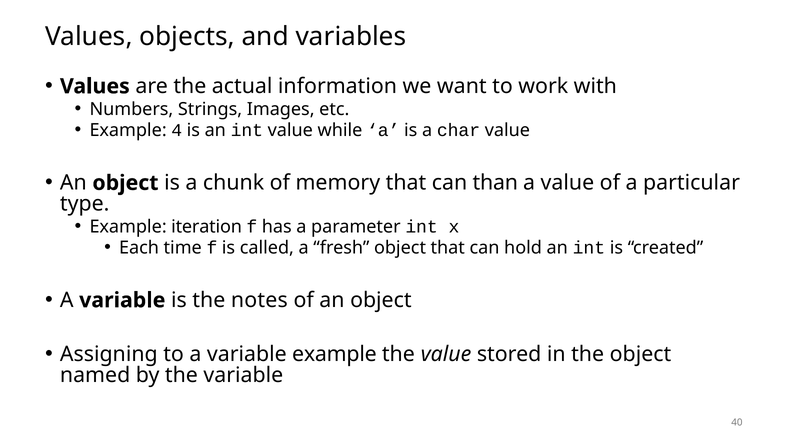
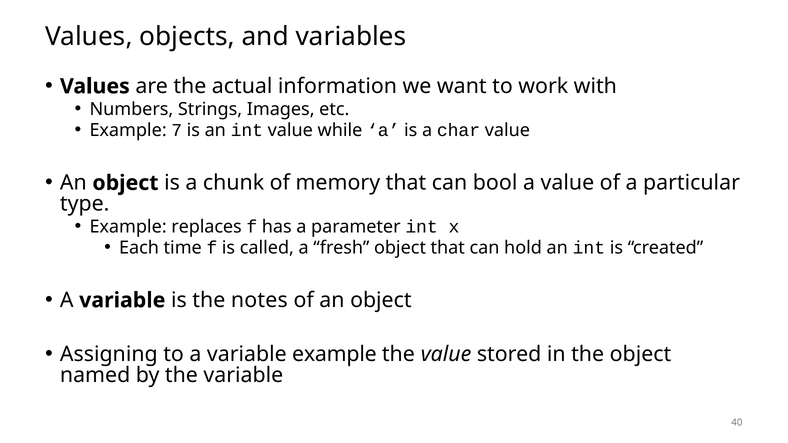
4: 4 -> 7 (177, 131)
than: than -> bool (495, 183)
iteration: iteration -> replaces (207, 227)
